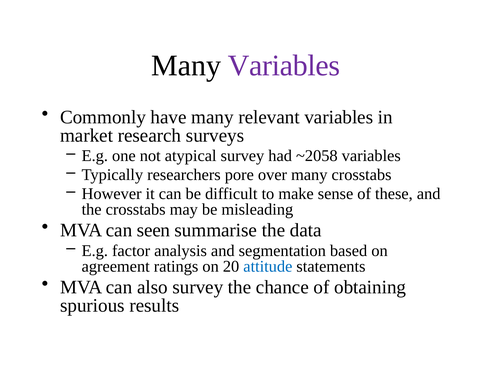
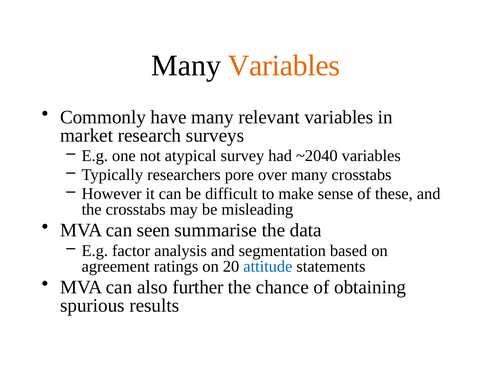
Variables colour: purple -> orange (284, 66)
~2058: ~2058 -> ~2040 (317, 156)
also survey: survey -> further (198, 287)
